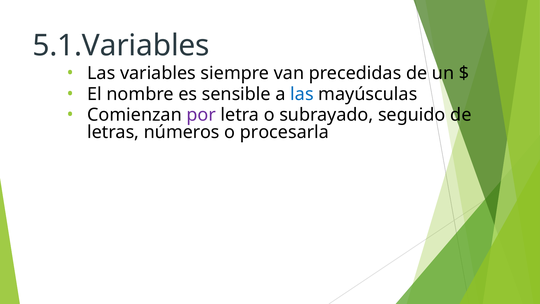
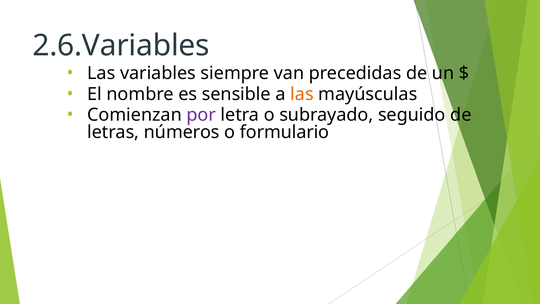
5.1.Variables: 5.1.Variables -> 2.6.Variables (121, 46)
las colour: blue -> orange (302, 94)
procesarla: procesarla -> formulario (285, 132)
